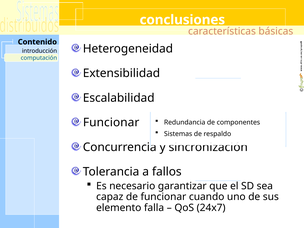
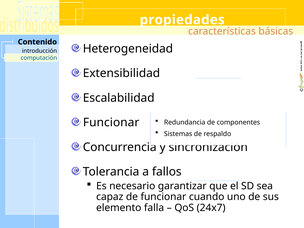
conclusiones: conclusiones -> propiedades (182, 20)
